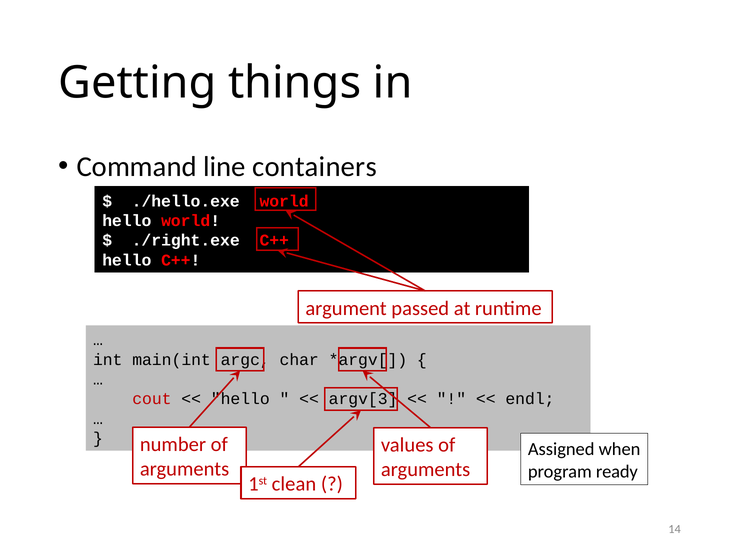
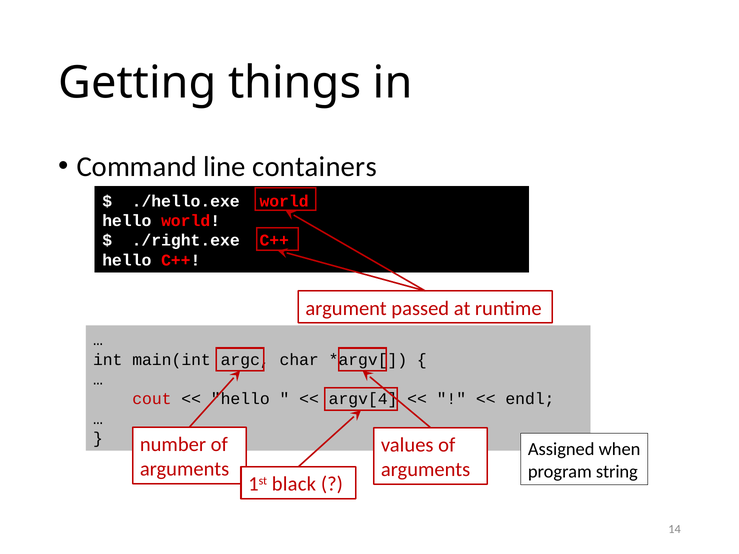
argv[3: argv[3 -> argv[4 (363, 399)
ready: ready -> string (617, 472)
clean: clean -> black (294, 484)
